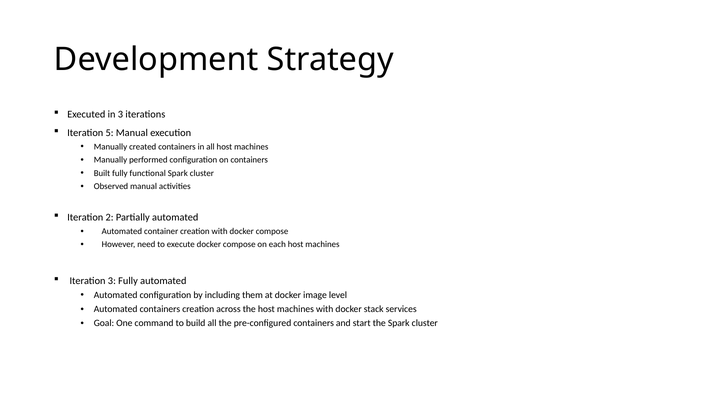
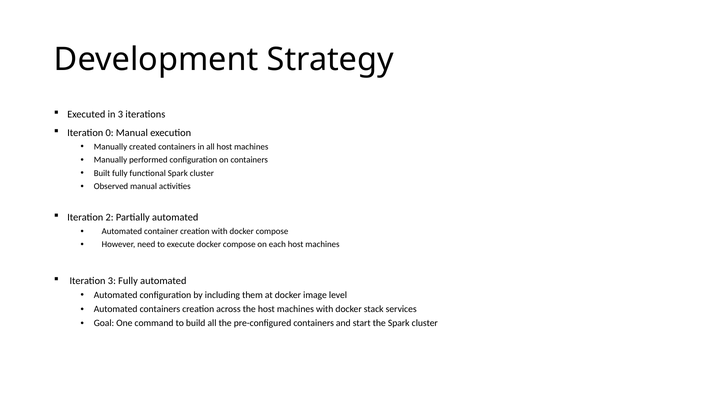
5: 5 -> 0 (110, 133)
